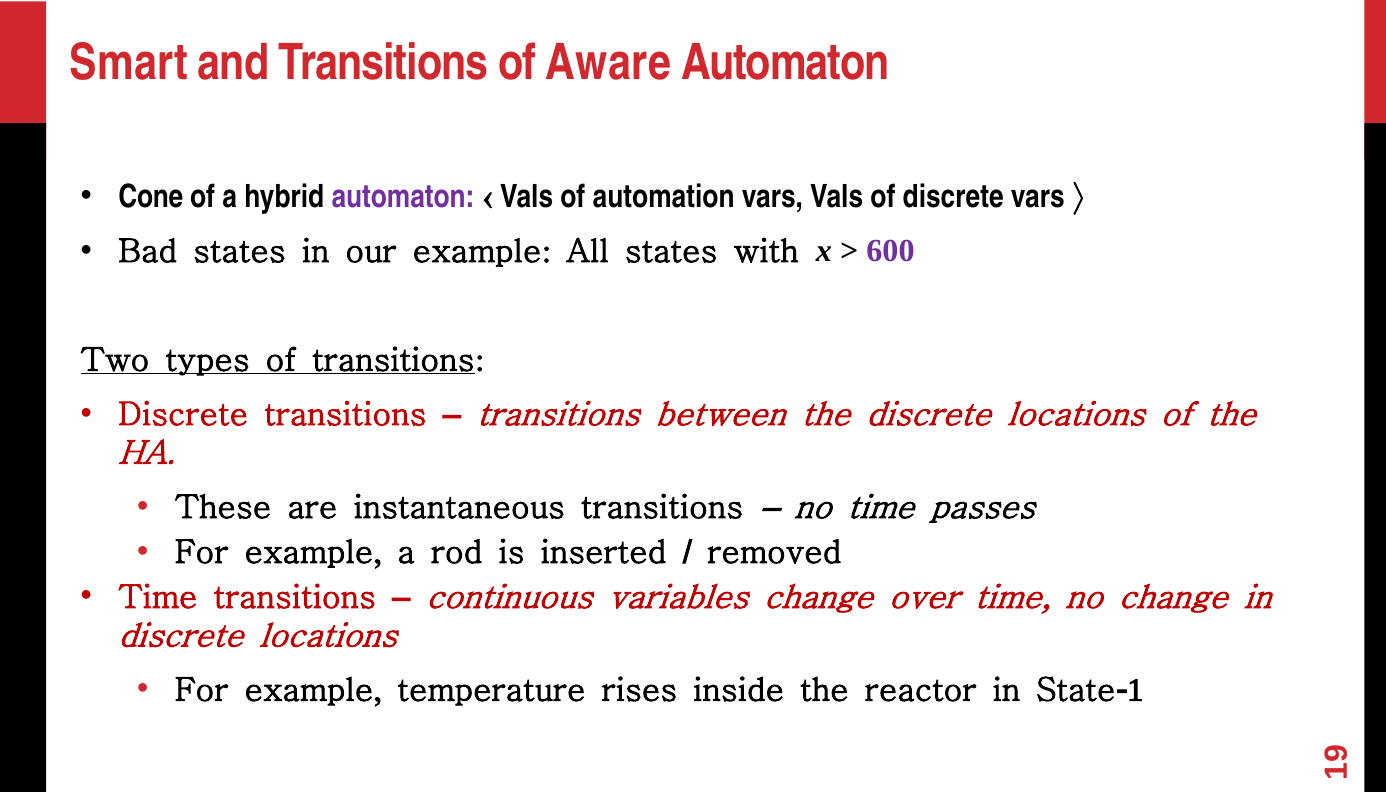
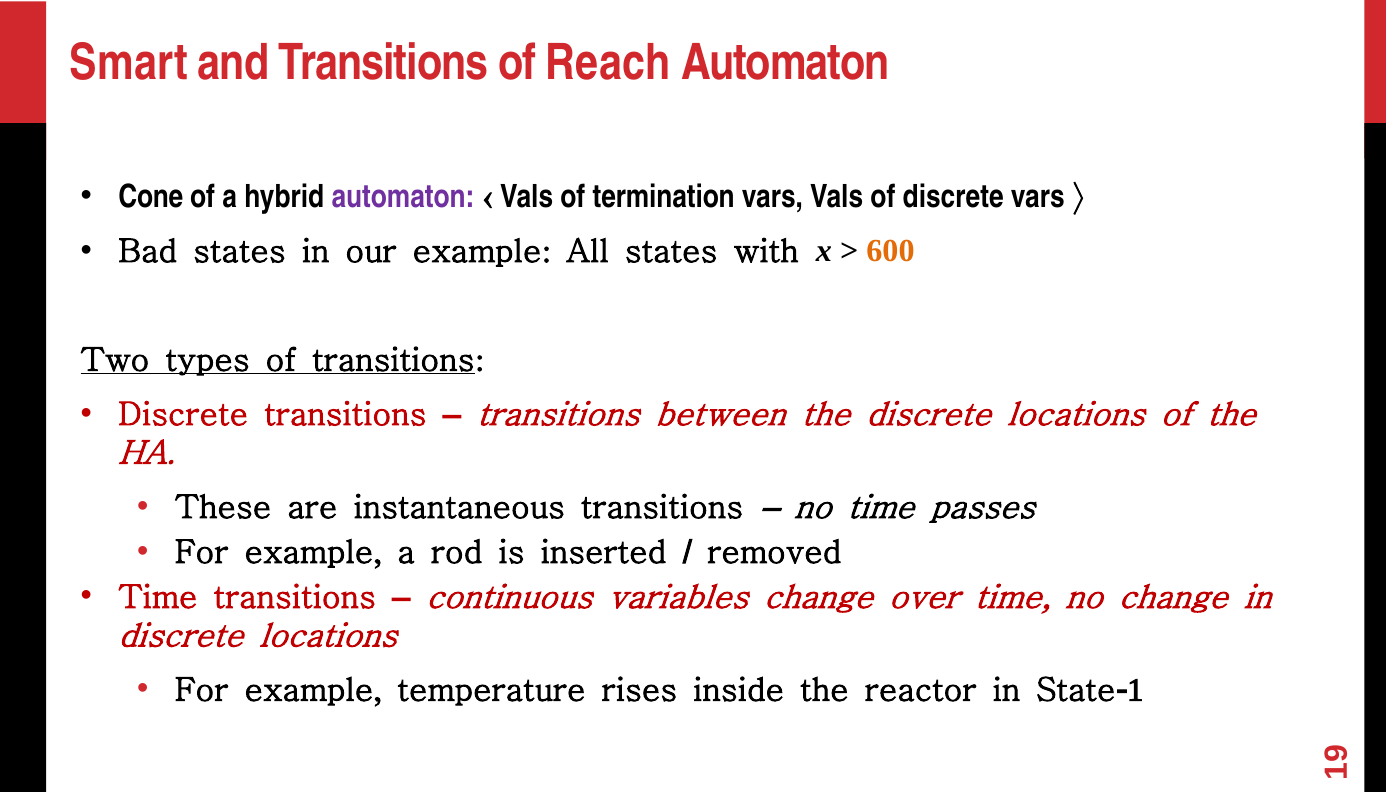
Aware: Aware -> Reach (608, 63)
automation: automation -> termination (664, 197)
600 colour: purple -> orange (890, 251)
